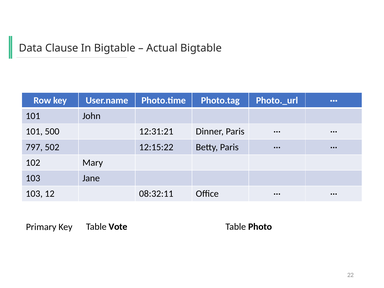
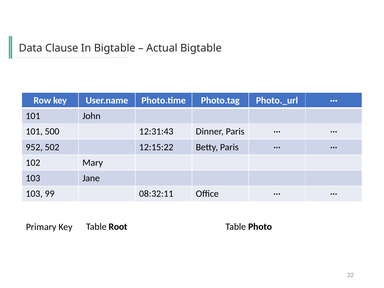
12:31:21: 12:31:21 -> 12:31:43 (156, 132)
797: 797 -> 952 (34, 147)
12: 12 -> 99 (50, 194)
Vote: Vote -> Root (118, 227)
